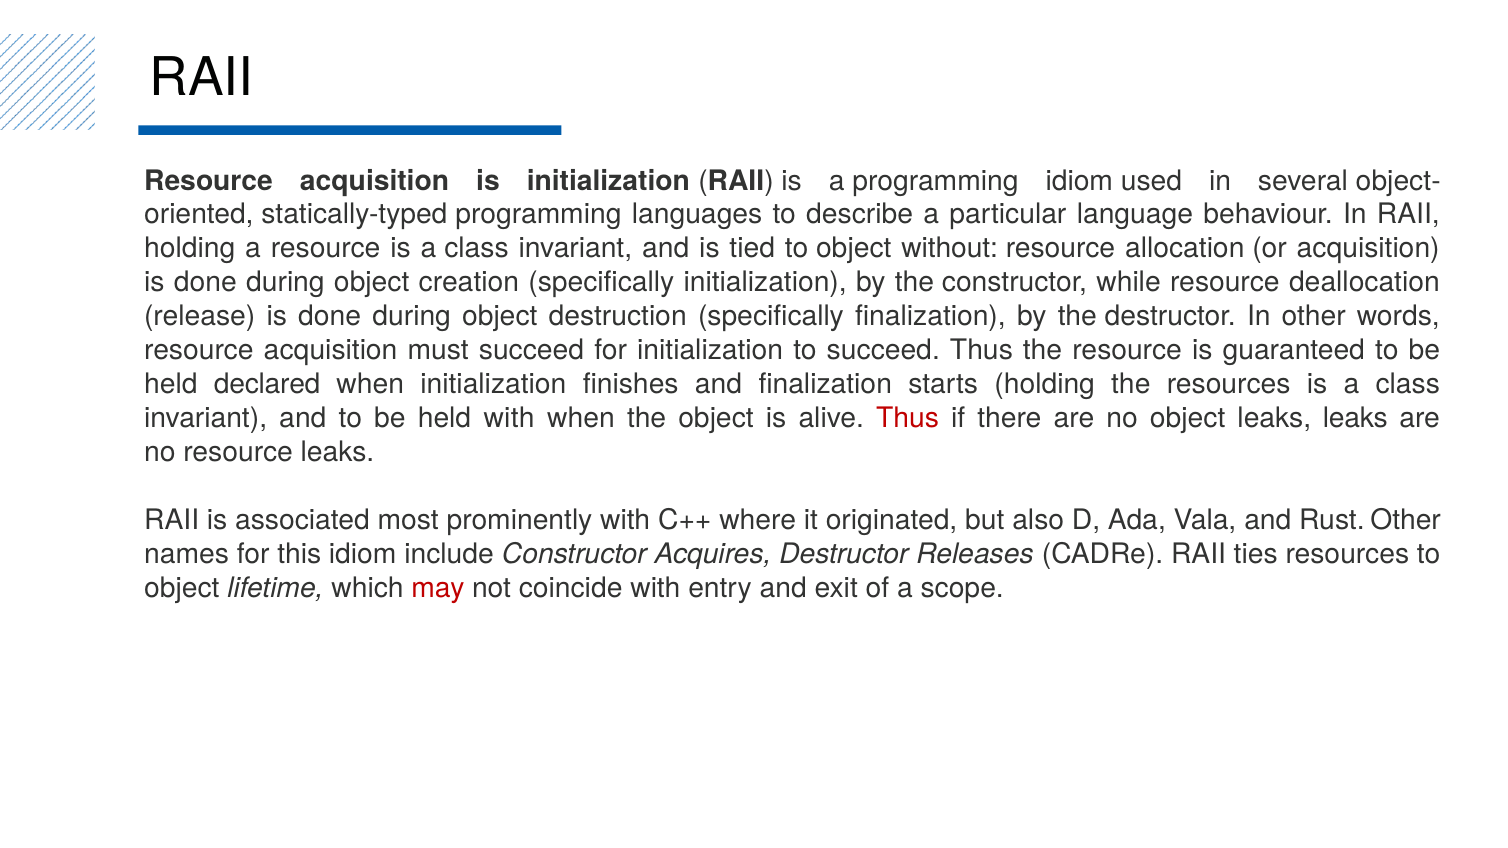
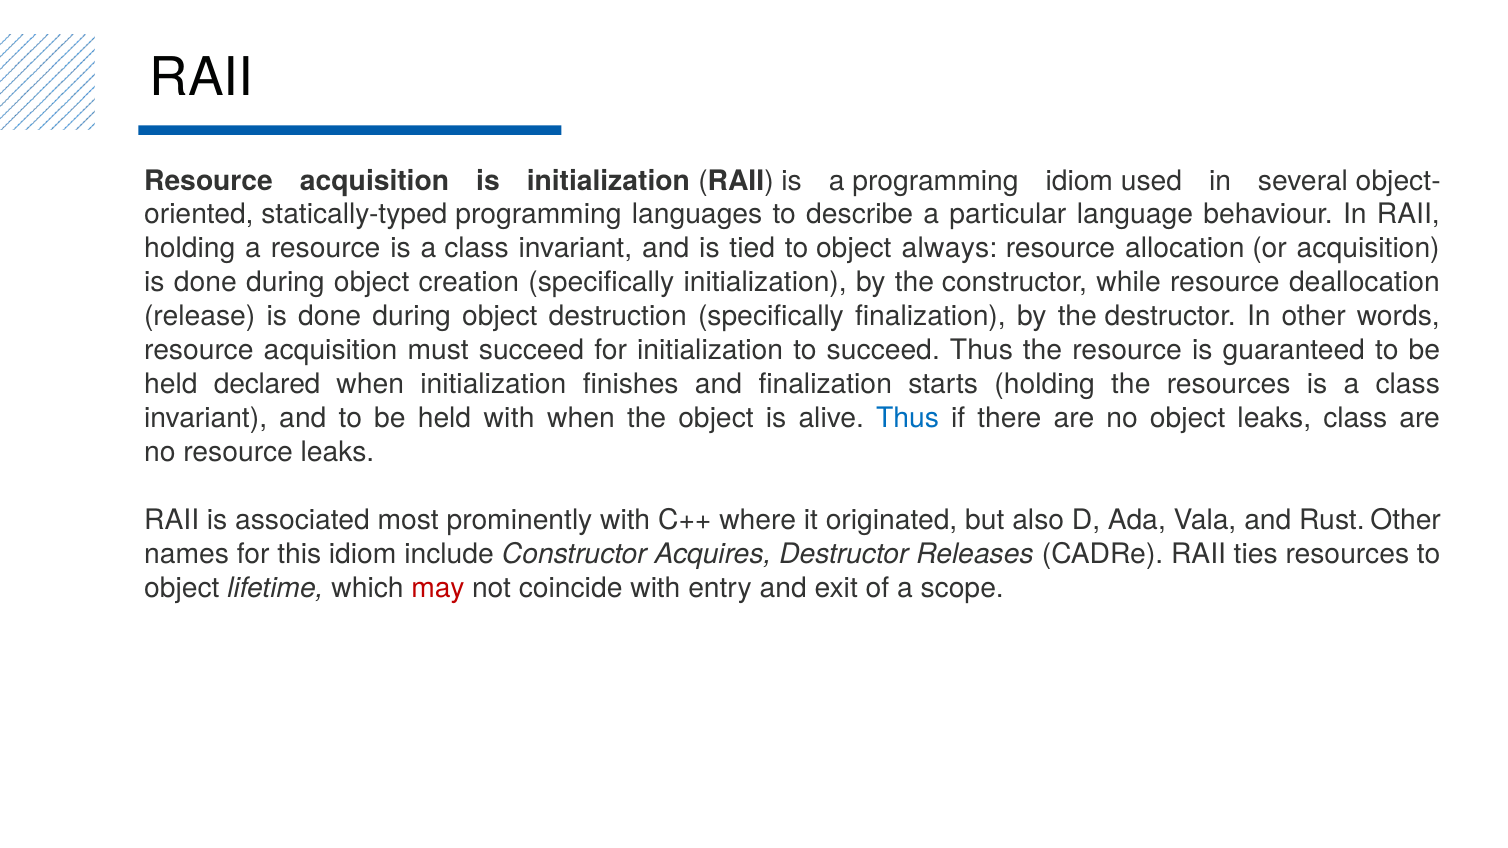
without: without -> always (950, 249)
Thus colour: red -> blue (908, 418)
leaks leaks: leaks -> class (1355, 418)
